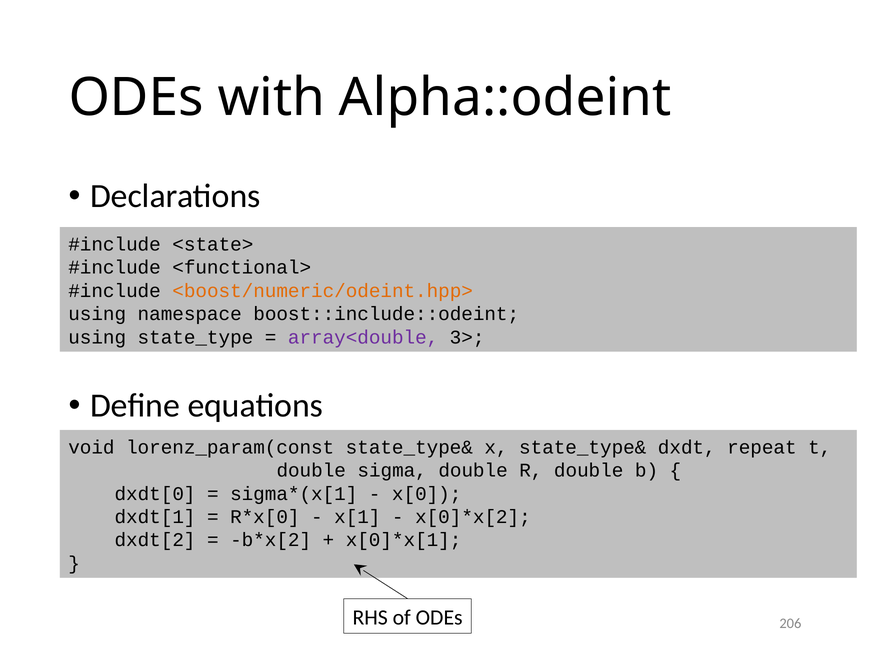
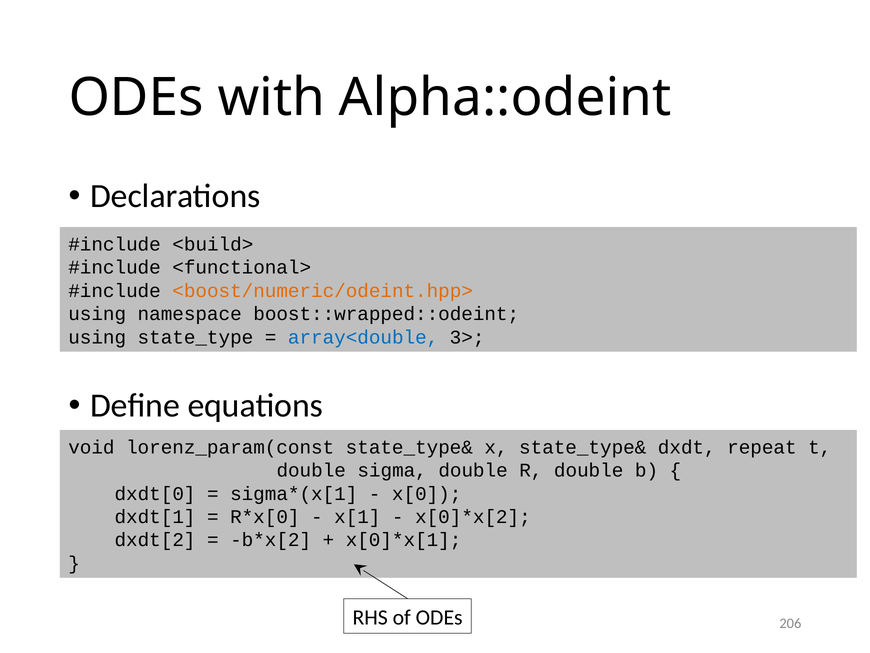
<state>: <state> -> <build> (213, 244)
boost::include::odeint: boost::include::odeint -> boost::wrapped::odeint (386, 314)
array<double colour: purple -> blue (363, 337)
